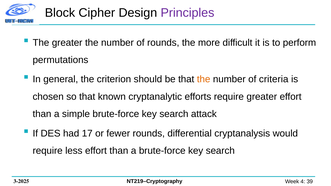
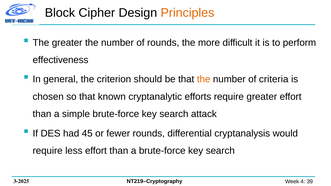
Principles colour: purple -> orange (187, 13)
permutations: permutations -> effectiveness (60, 60)
17: 17 -> 45 (87, 133)
